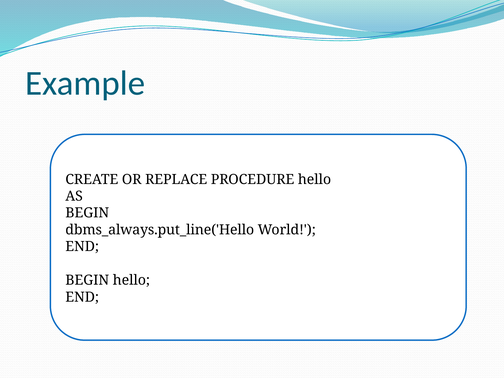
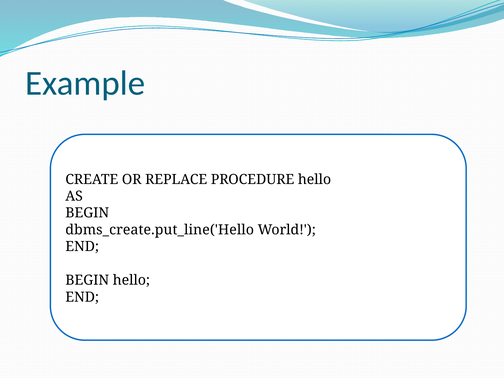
dbms_always.put_line('Hello: dbms_always.put_line('Hello -> dbms_create.put_line('Hello (160, 230)
